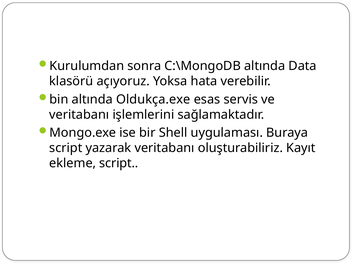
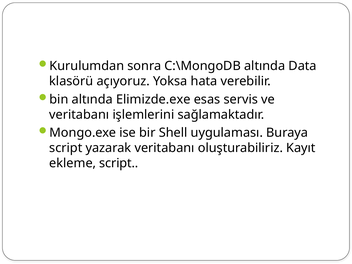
Oldukça.exe: Oldukça.exe -> Elimizde.exe (153, 99)
